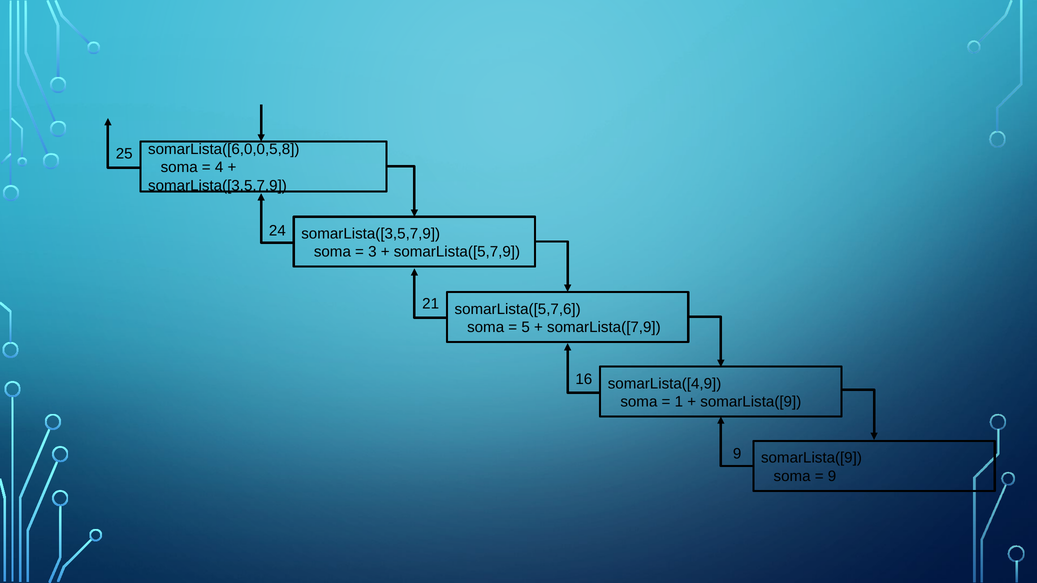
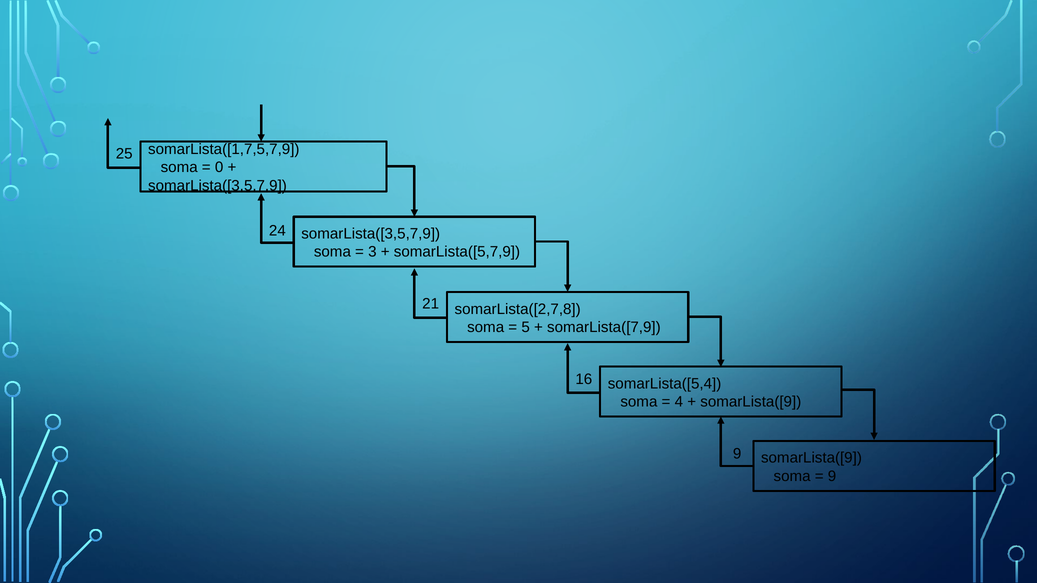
somarLista([6,0,0,5,8: somarLista([6,0,0,5,8 -> somarLista([1,7,5,7,9 (224, 149)
4: 4 -> 0 (219, 168)
somarLista([5,7,6: somarLista([5,7,6 -> somarLista([2,7,8 (518, 309)
somarLista([4,9: somarLista([4,9 -> somarLista([5,4 (665, 384)
1: 1 -> 4 (679, 402)
